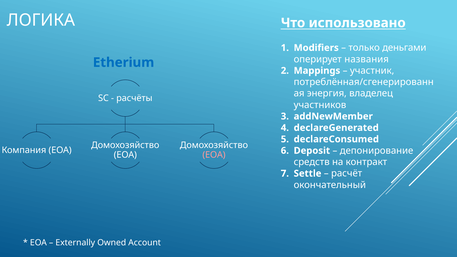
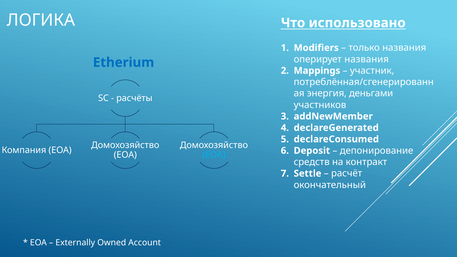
только деньгами: деньгами -> названия (404, 48)
владелец: владелец -> деньгами (371, 93)
EOA colour: pink -> light blue (214, 155)
